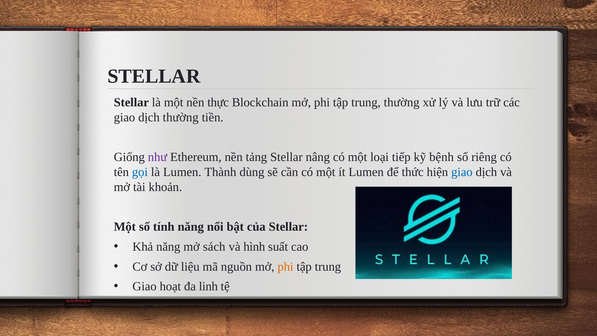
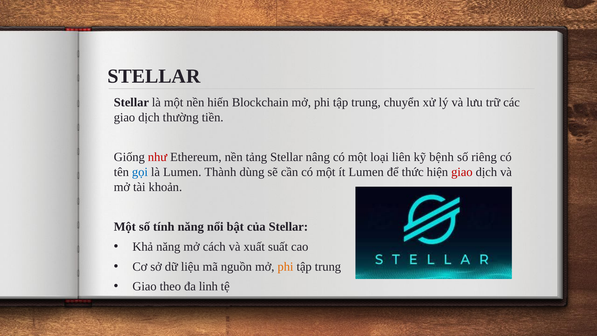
thực: thực -> hiến (218, 102)
trung thường: thường -> chuyển (402, 102)
như colour: purple -> red (157, 157)
tiếp: tiếp -> liên (401, 157)
giao colour: blue -> red (462, 172)
sách: sách -> cách (214, 247)
hình: hình -> xuất (254, 247)
hoạt: hoạt -> theo (170, 286)
